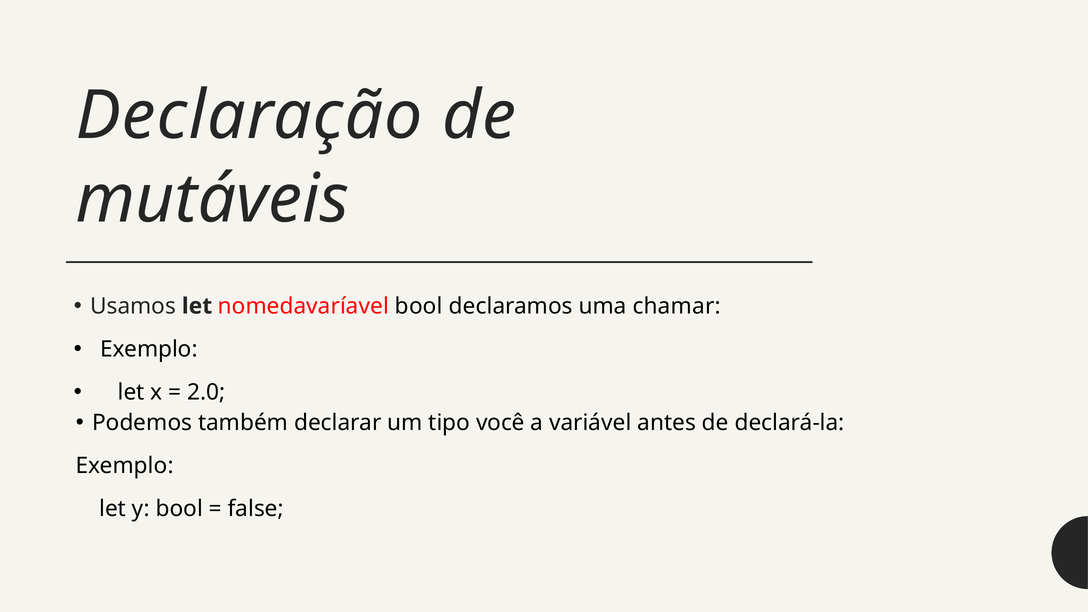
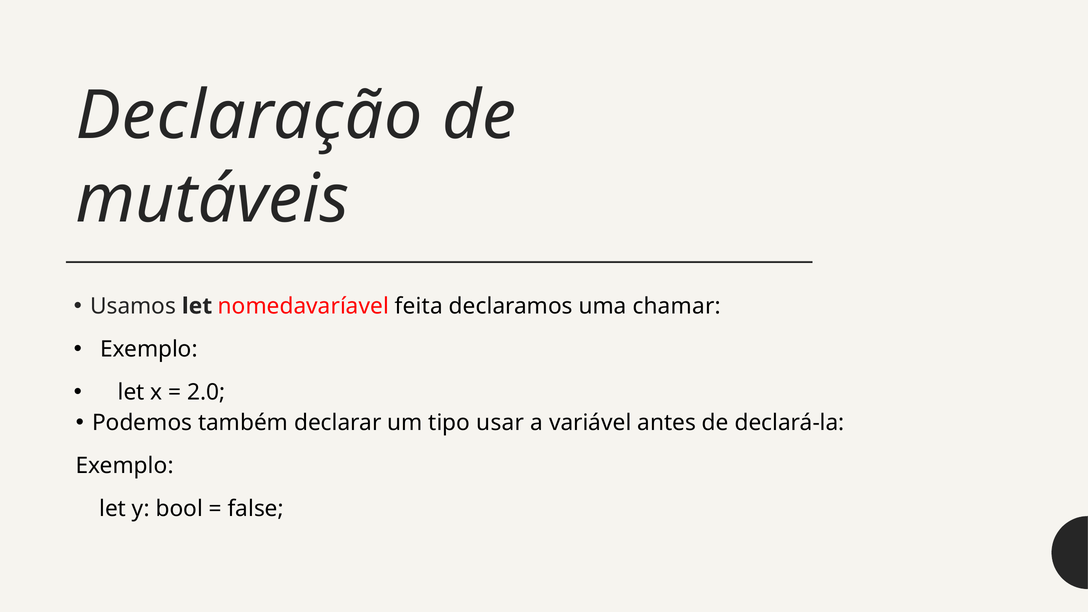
nomedavaríavel bool: bool -> feita (419, 306)
você: você -> usar (500, 423)
